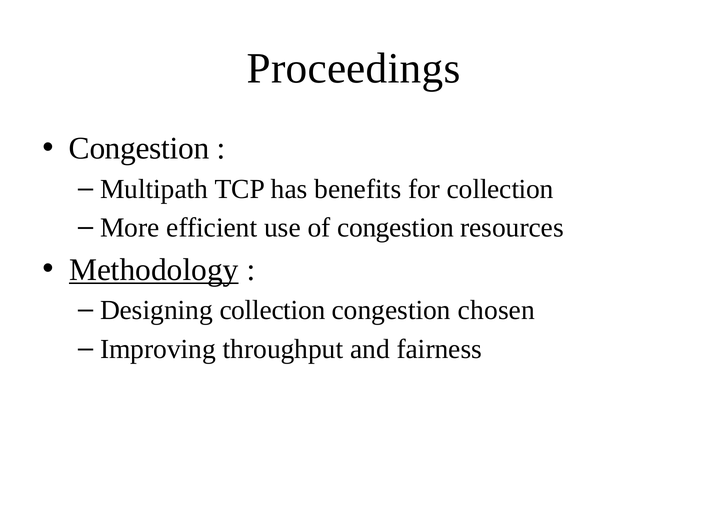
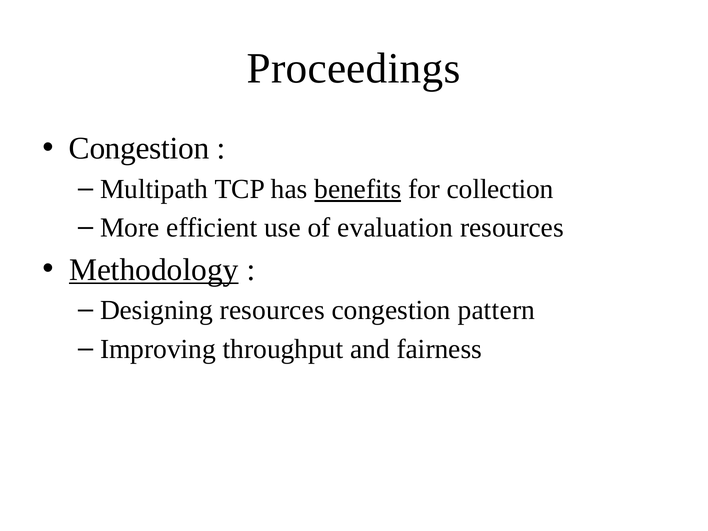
benefits underline: none -> present (358, 189)
of congestion: congestion -> evaluation (395, 228)
Designing collection: collection -> resources (272, 310)
chosen: chosen -> pattern (496, 310)
